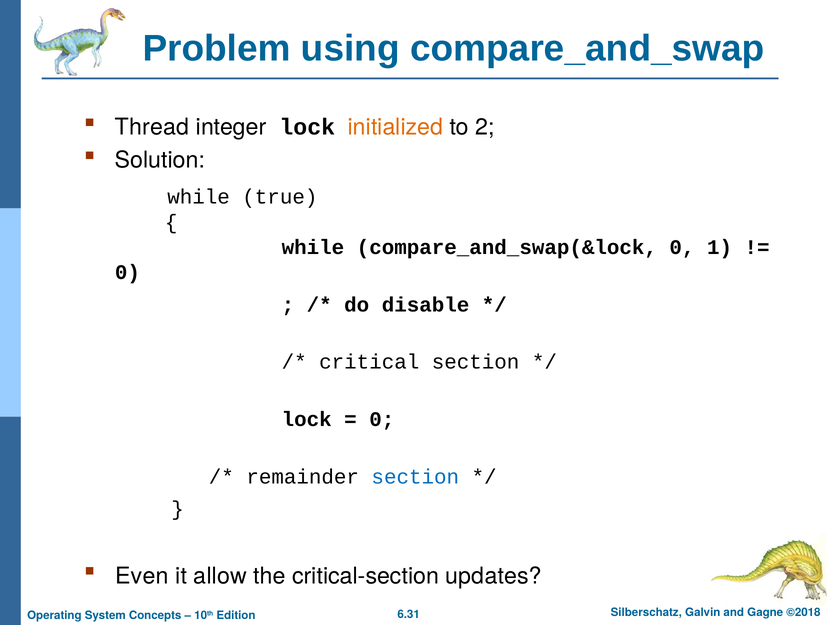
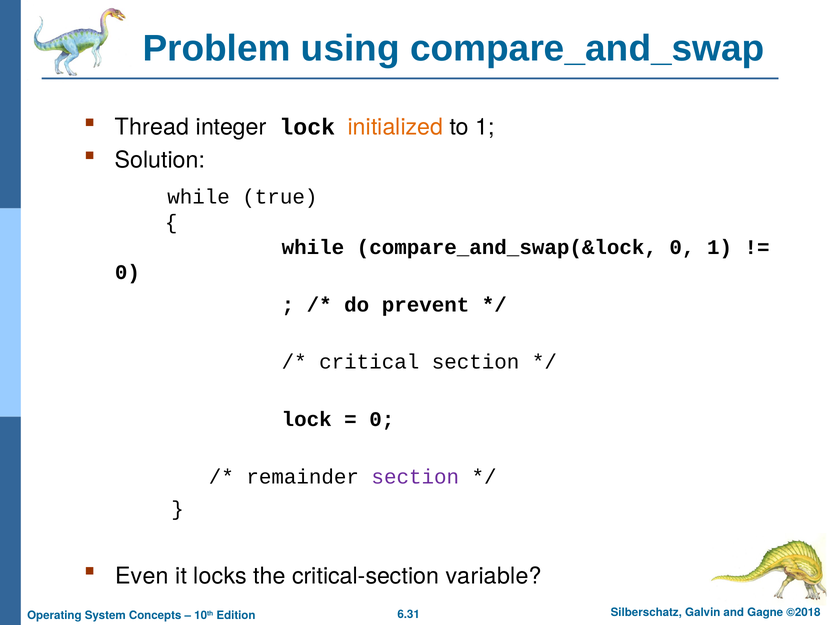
to 2: 2 -> 1 (485, 127)
disable: disable -> prevent (426, 305)
section colour: blue -> purple (415, 477)
allow: allow -> locks (220, 576)
updates: updates -> variable (494, 576)
